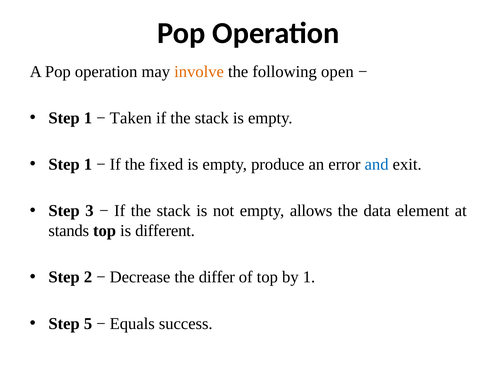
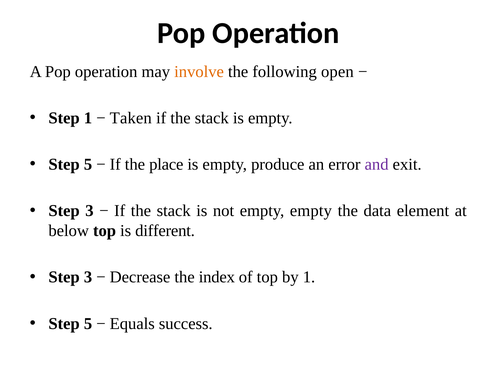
1: 1 -> 5 (88, 164)
fixed: fixed -> place (166, 164)
and colour: blue -> purple (377, 164)
empty allows: allows -> empty (311, 211)
stands: stands -> below (69, 231)
2: 2 -> 3 (88, 277)
differ: differ -> index (217, 277)
